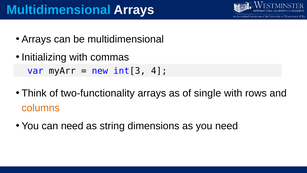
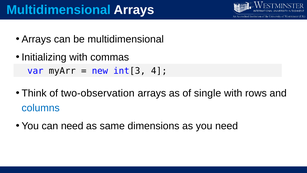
two-functionality: two-functionality -> two-observation (98, 93)
columns colour: orange -> blue (41, 108)
string: string -> same (112, 126)
